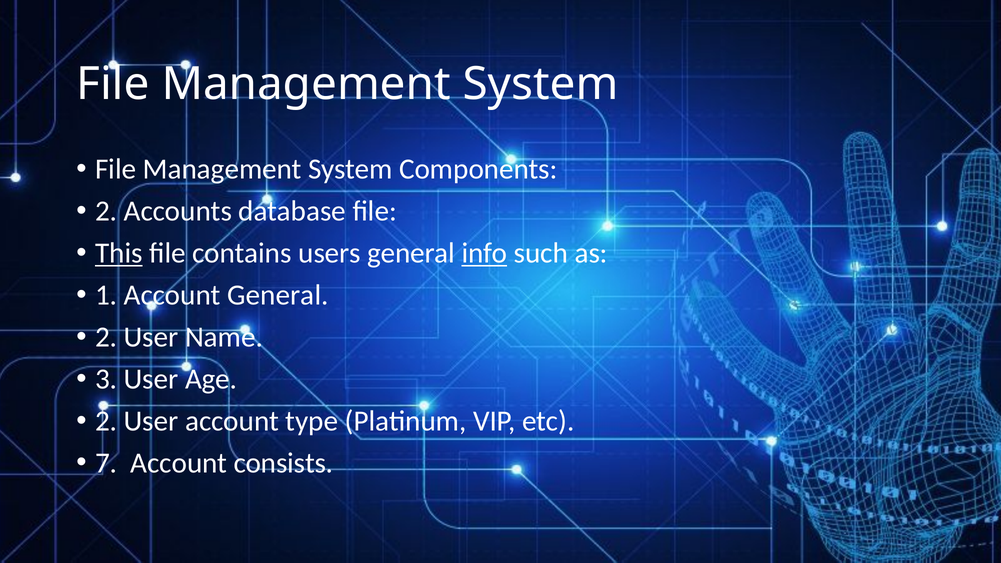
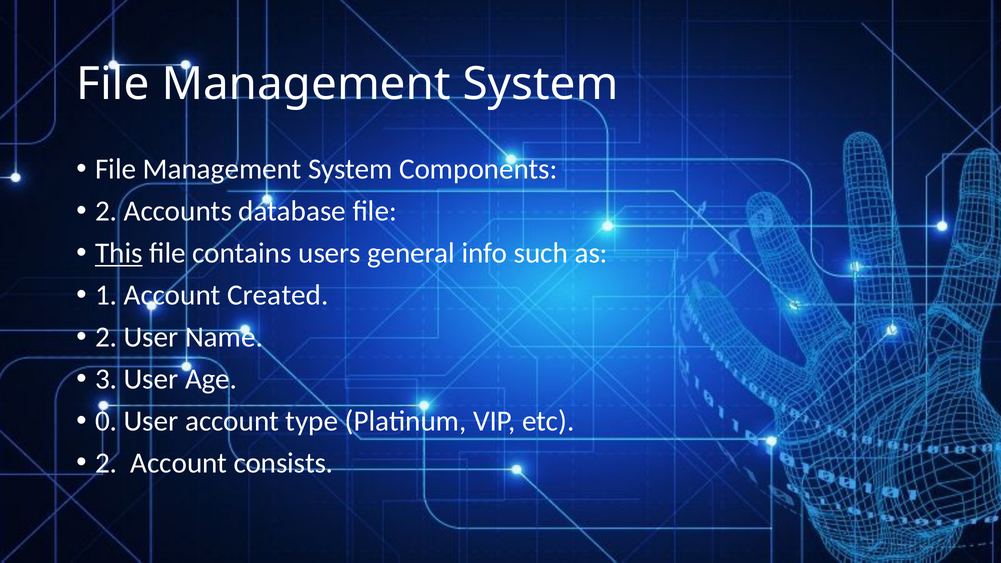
info underline: present -> none (484, 253)
Account General: General -> Created (278, 295)
2: 2 -> 0 (106, 421)
7: 7 -> 2 (106, 463)
